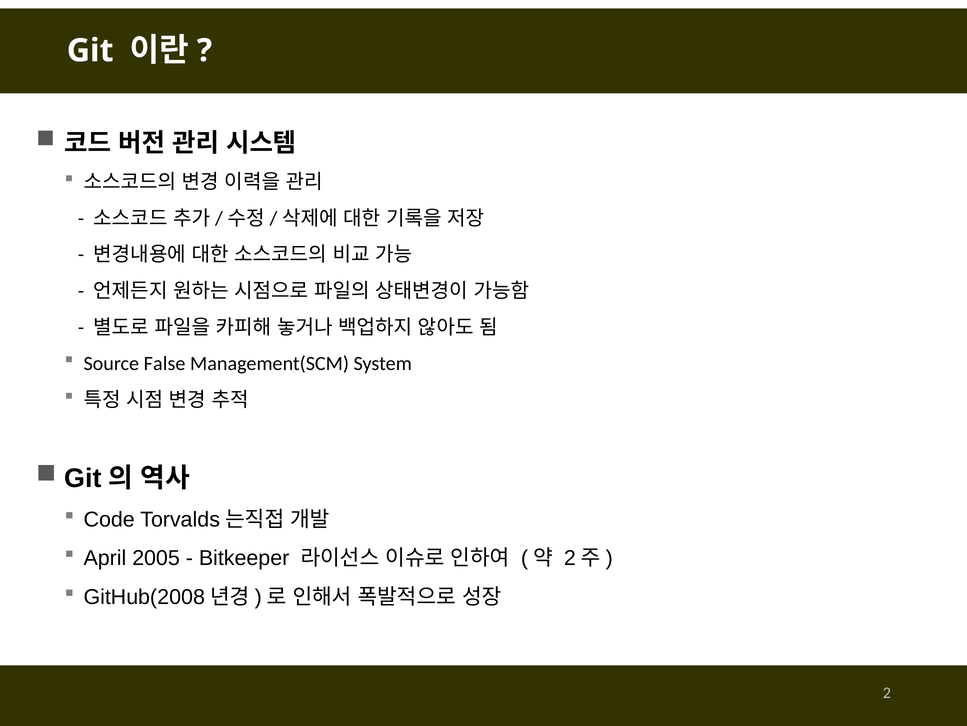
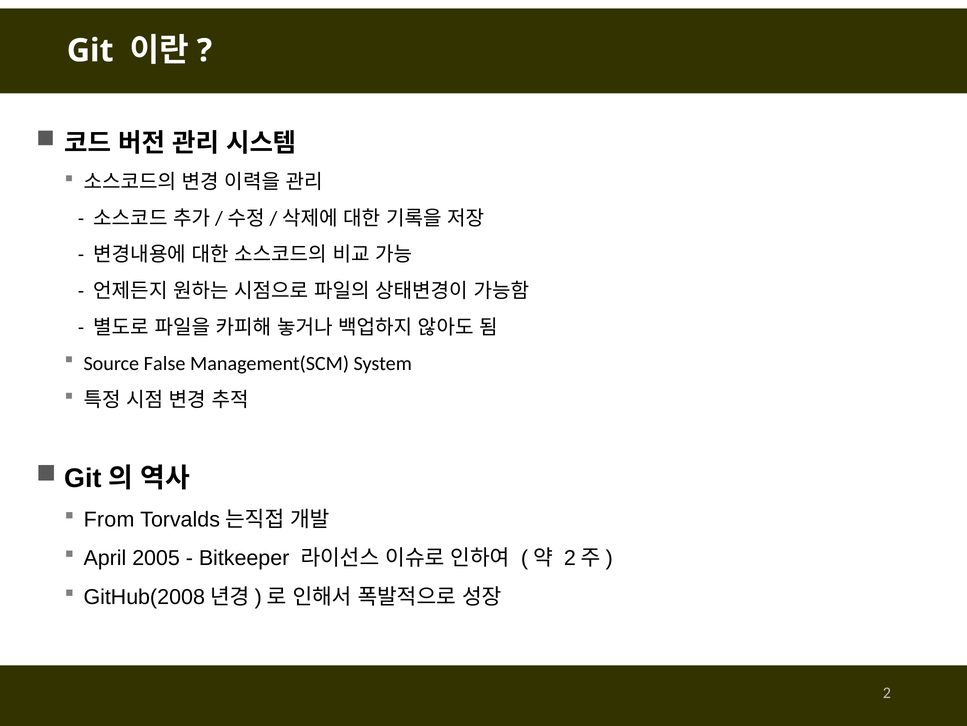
Code: Code -> From (109, 519)
